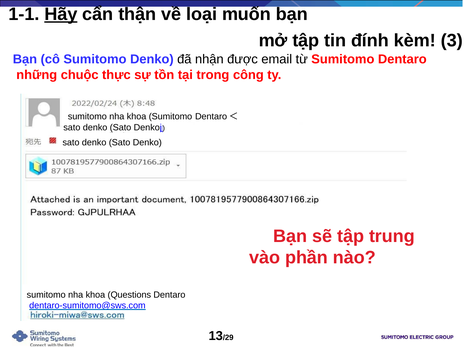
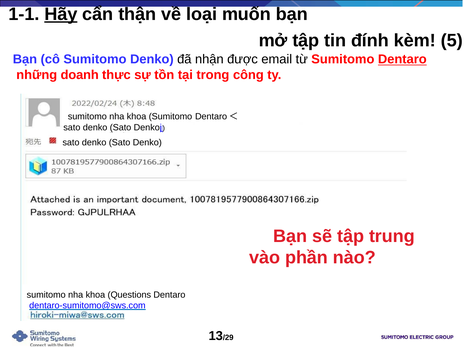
3: 3 -> 5 (452, 41)
Dentaro underline: none -> present (402, 59)
chuộc: chuộc -> doanh (80, 75)
